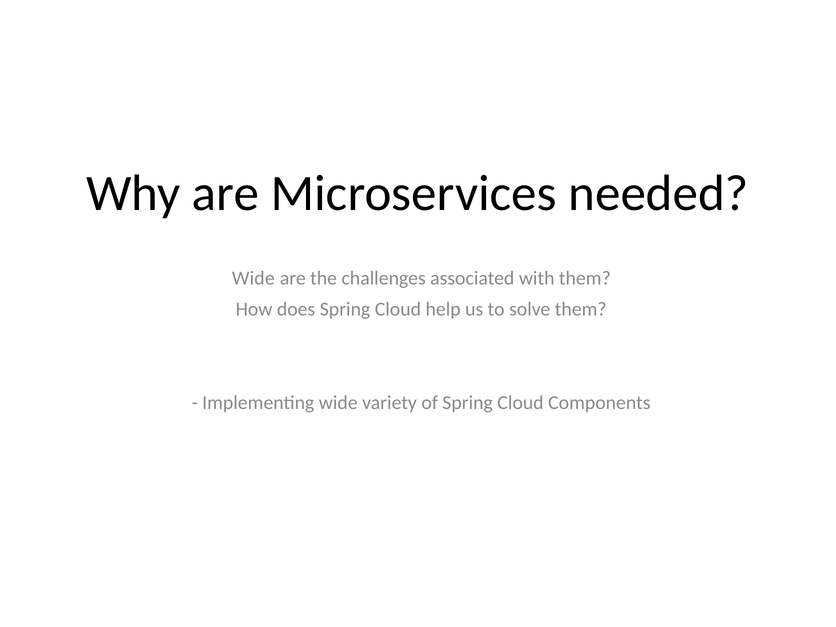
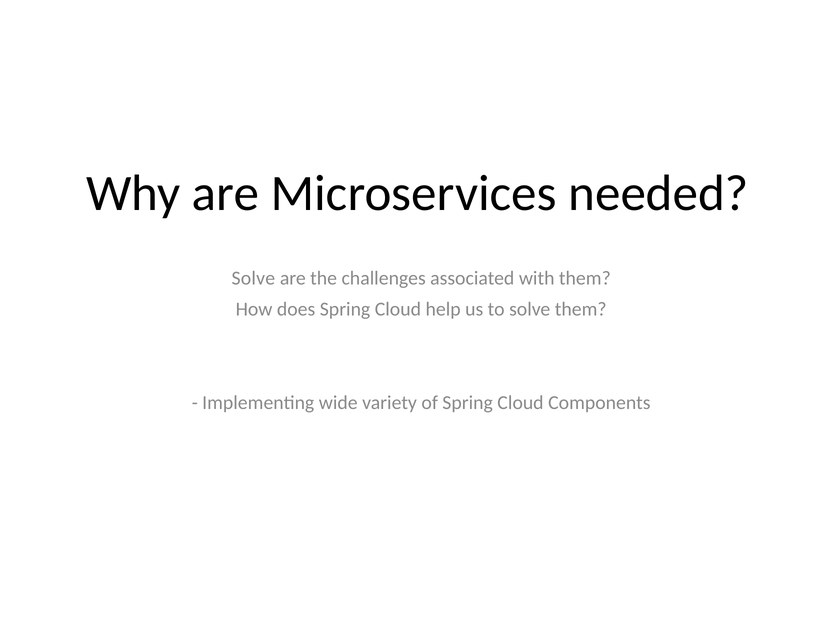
Wide: Wide -> Solve (253, 278)
